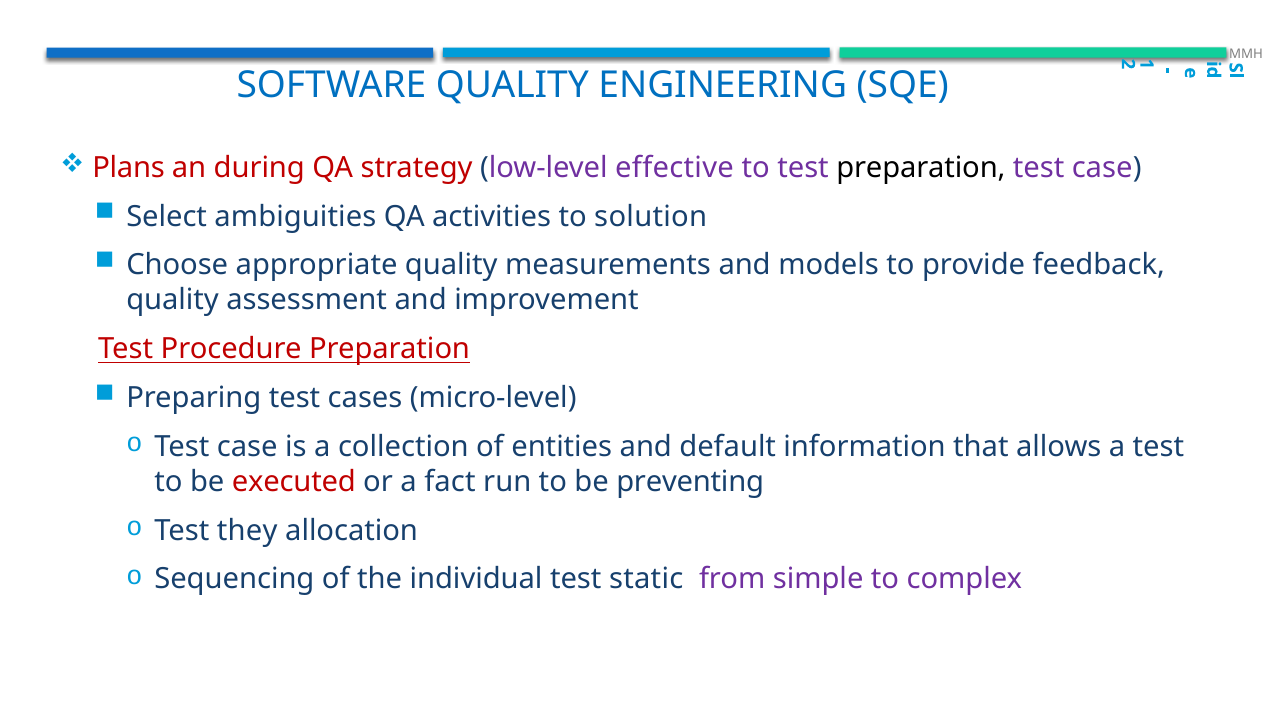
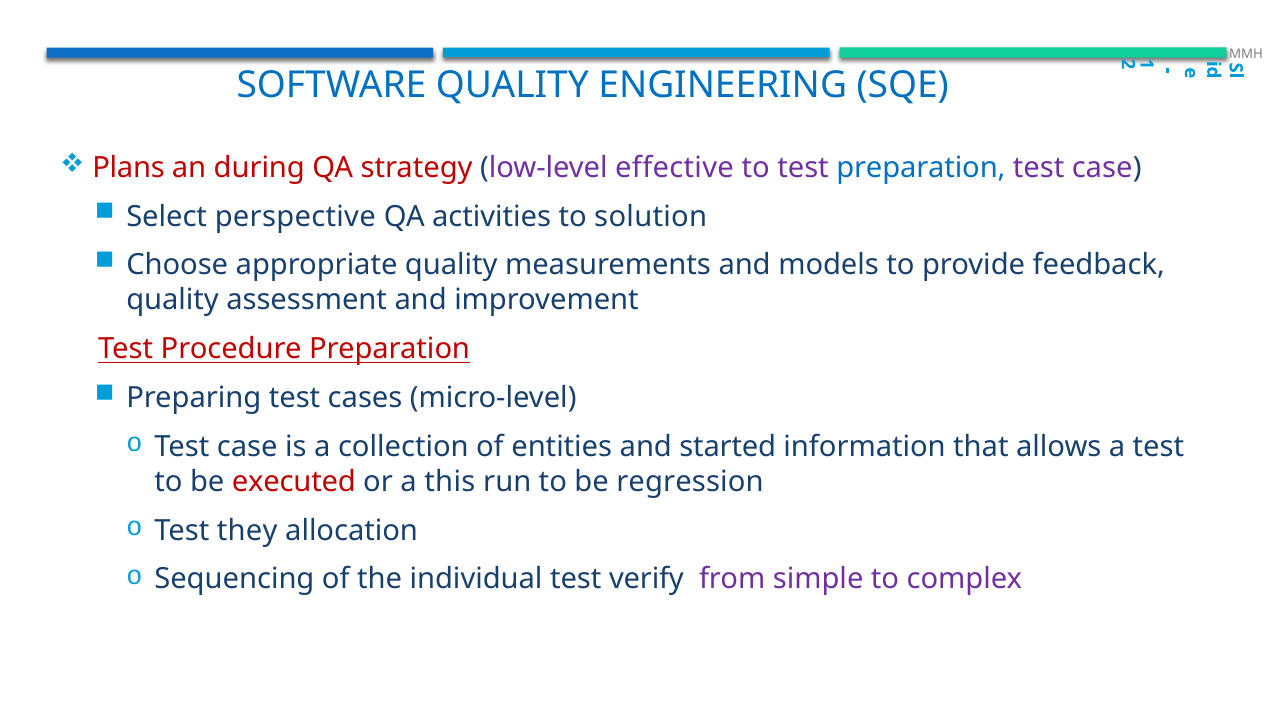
preparation colour: black -> blue (921, 168)
ambiguities: ambiguities -> perspective (295, 217)
default: default -> started (728, 447)
fact: fact -> this (450, 482)
preventing: preventing -> regression (690, 482)
static: static -> verify (646, 579)
